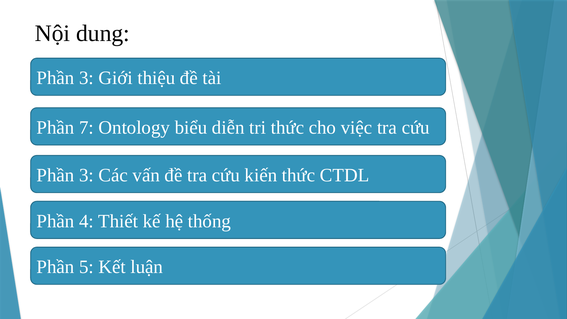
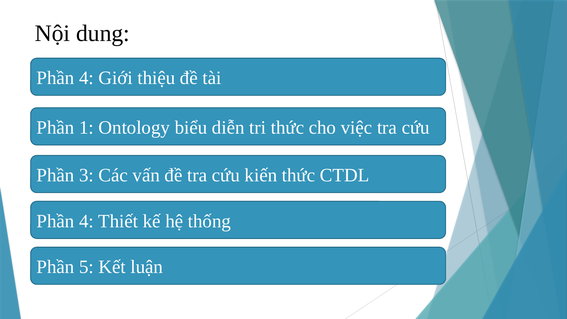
3: 3 -> 4 (86, 78)
7: 7 -> 1 (86, 128)
